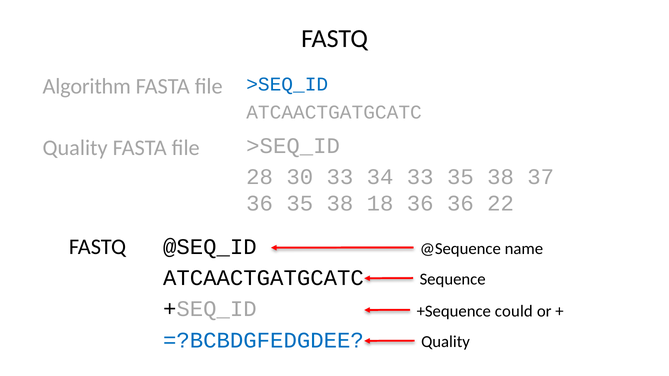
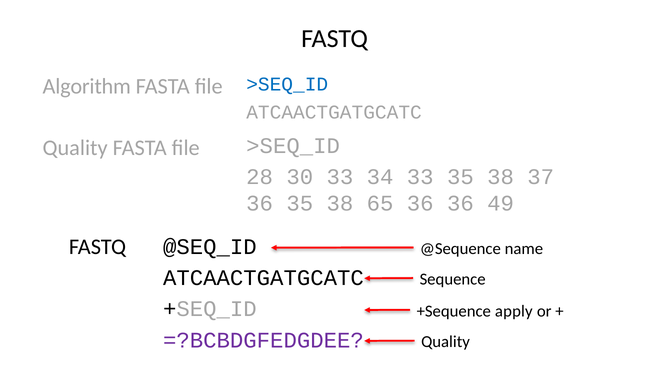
18: 18 -> 65 (380, 204)
22: 22 -> 49 (501, 204)
could: could -> apply (514, 311)
=?BCBDGFEDGDEE colour: blue -> purple (263, 341)
